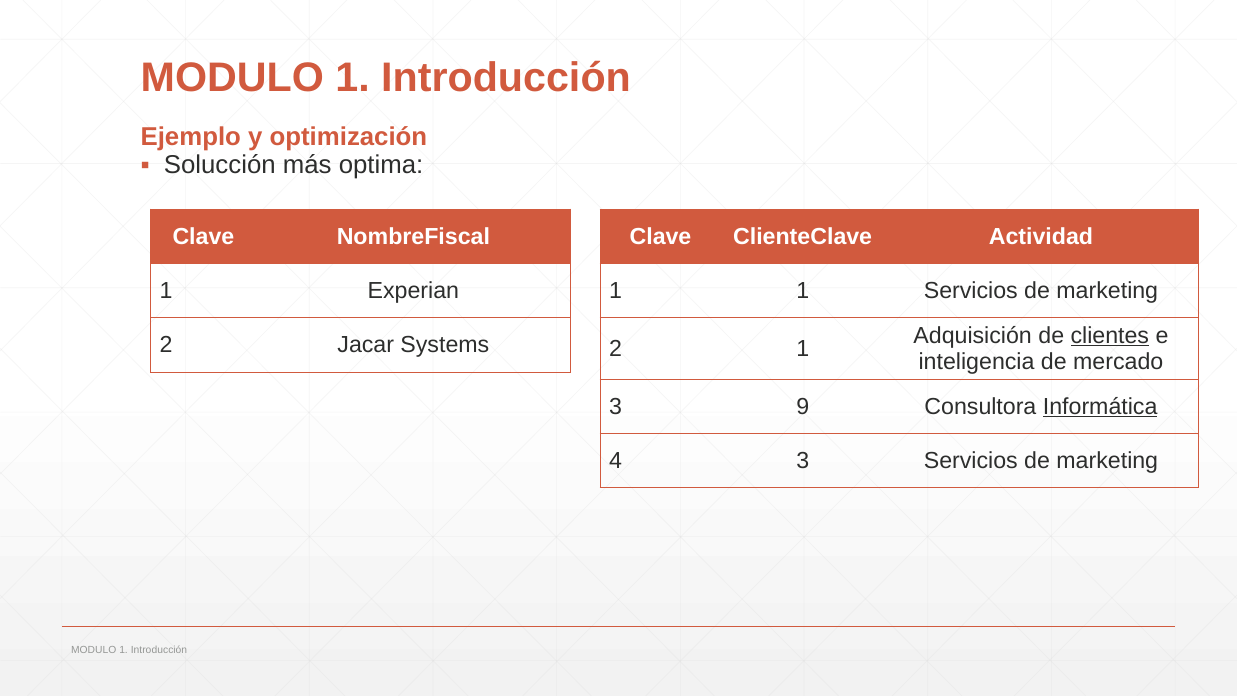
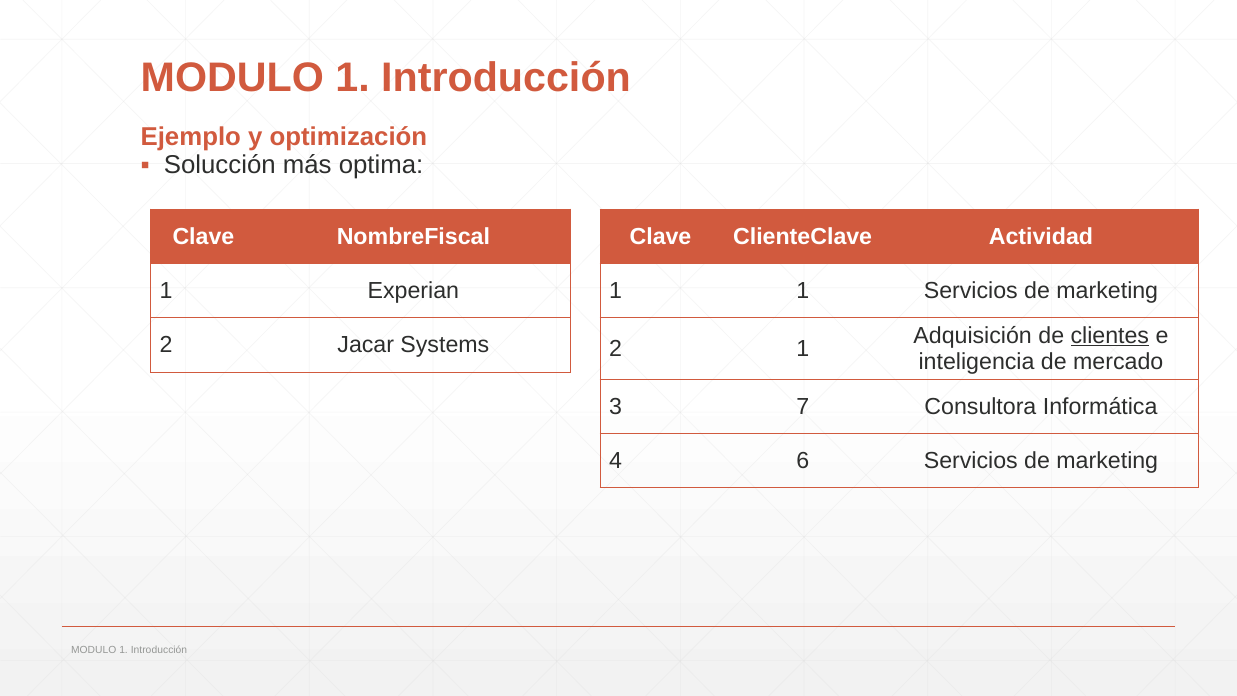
9: 9 -> 7 (803, 406)
Informática underline: present -> none (1100, 406)
4 3: 3 -> 6 (803, 461)
